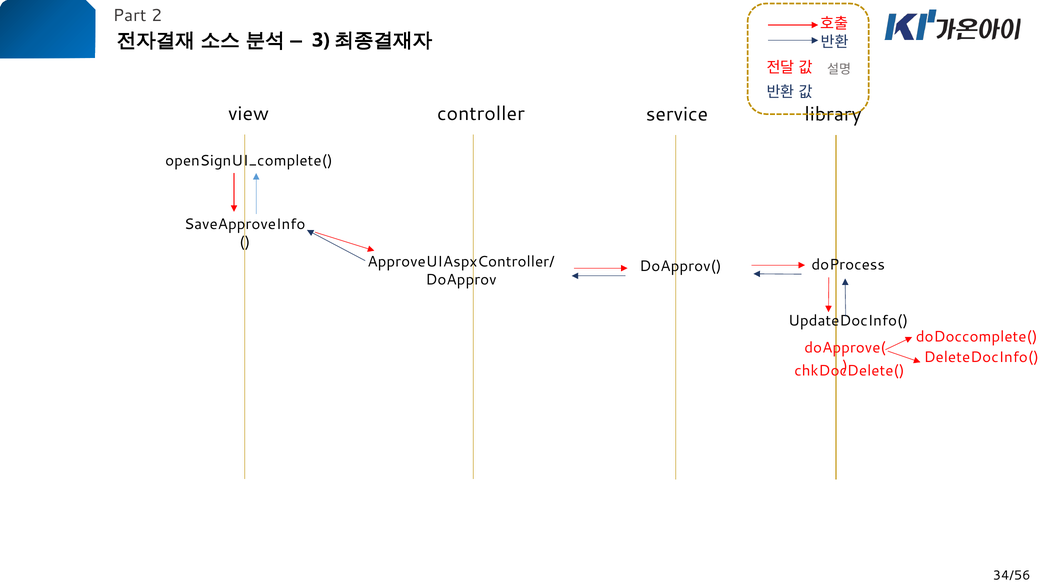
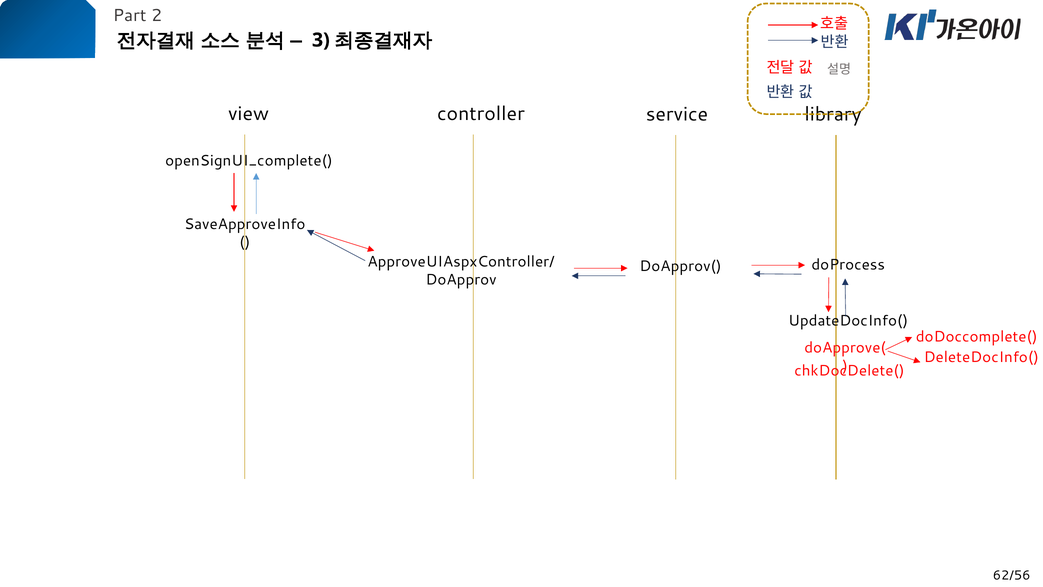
34/56: 34/56 -> 62/56 (1012, 575)
